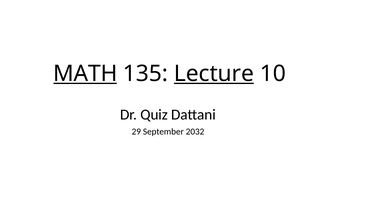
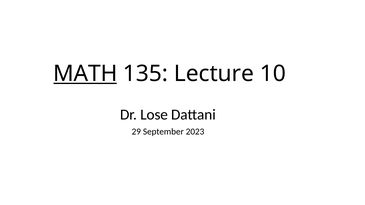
Lecture underline: present -> none (214, 74)
Quiz: Quiz -> Lose (154, 115)
2032: 2032 -> 2023 (195, 132)
